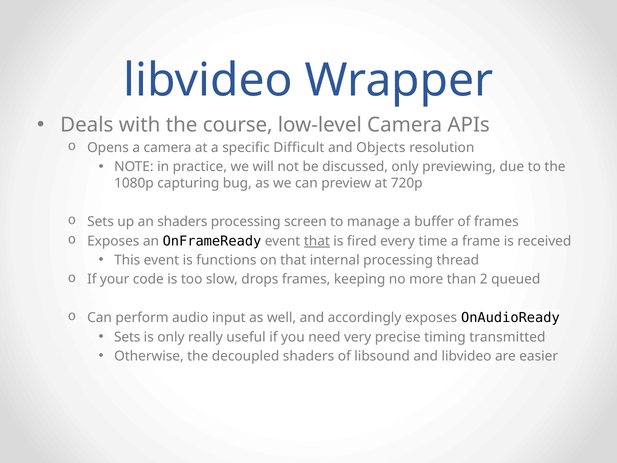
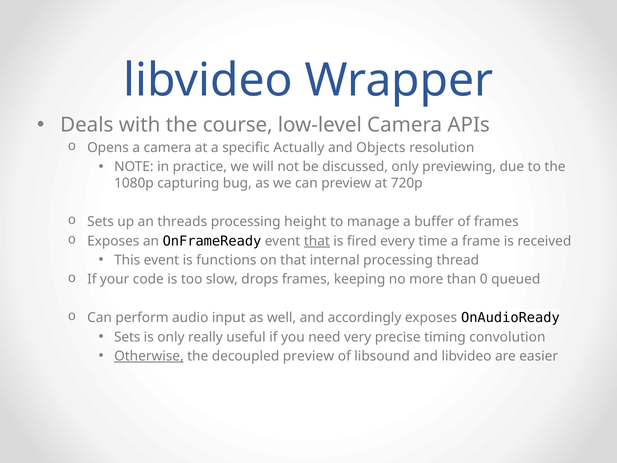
Difficult: Difficult -> Actually (299, 148)
an shaders: shaders -> threads (182, 222)
screen: screen -> height (305, 222)
2: 2 -> 0 (484, 279)
transmitted: transmitted -> convolution (507, 337)
Otherwise underline: none -> present (149, 356)
decoupled shaders: shaders -> preview (309, 356)
